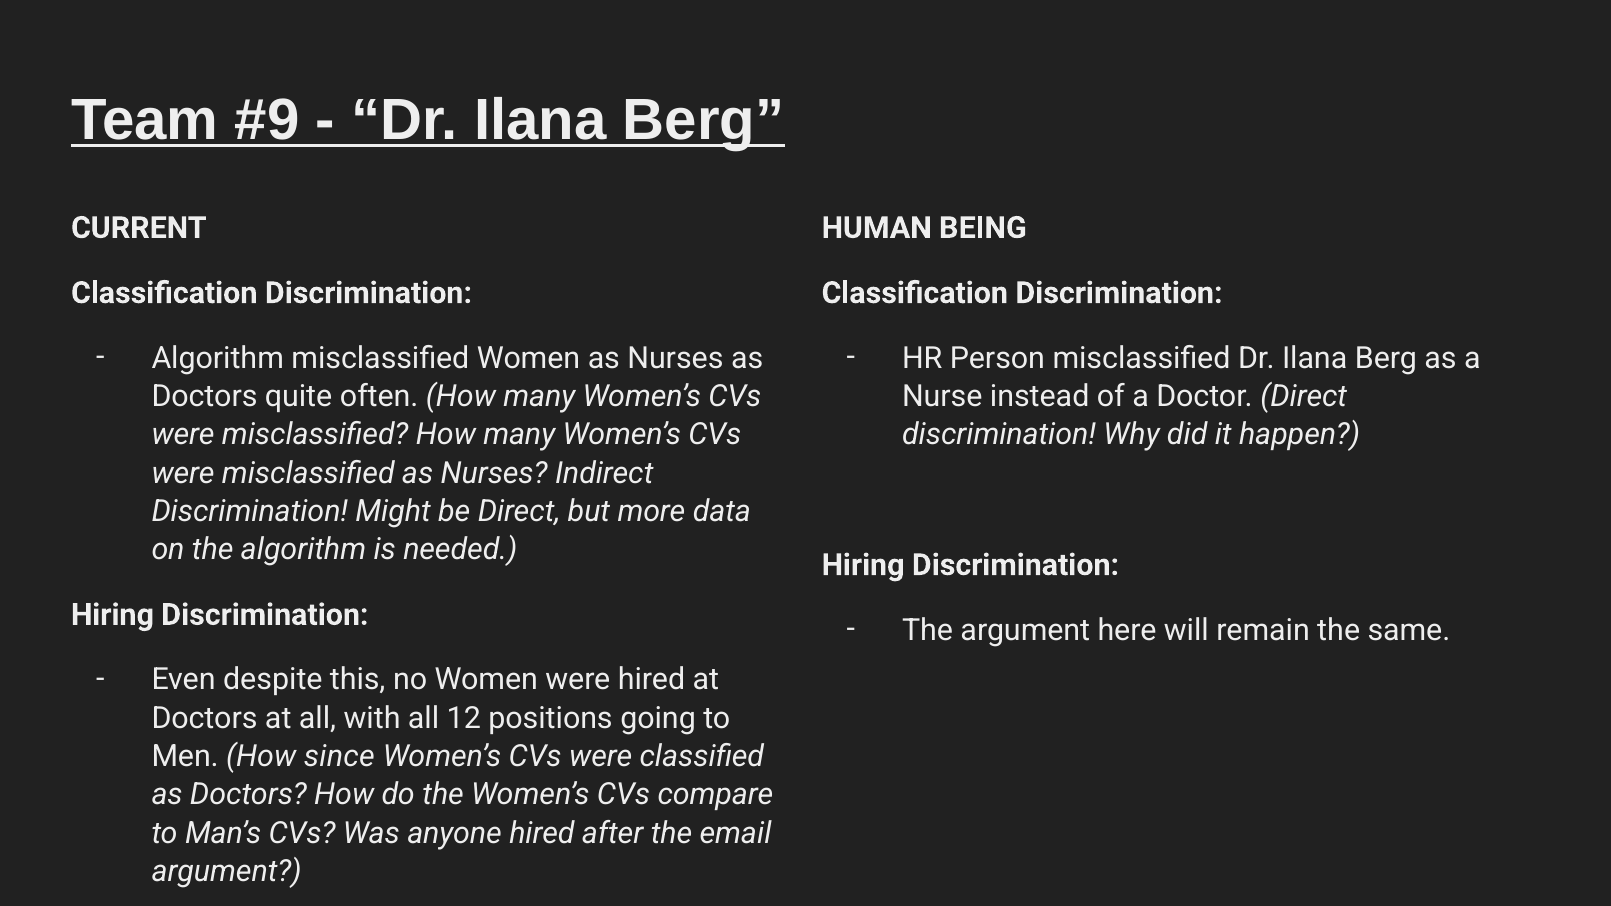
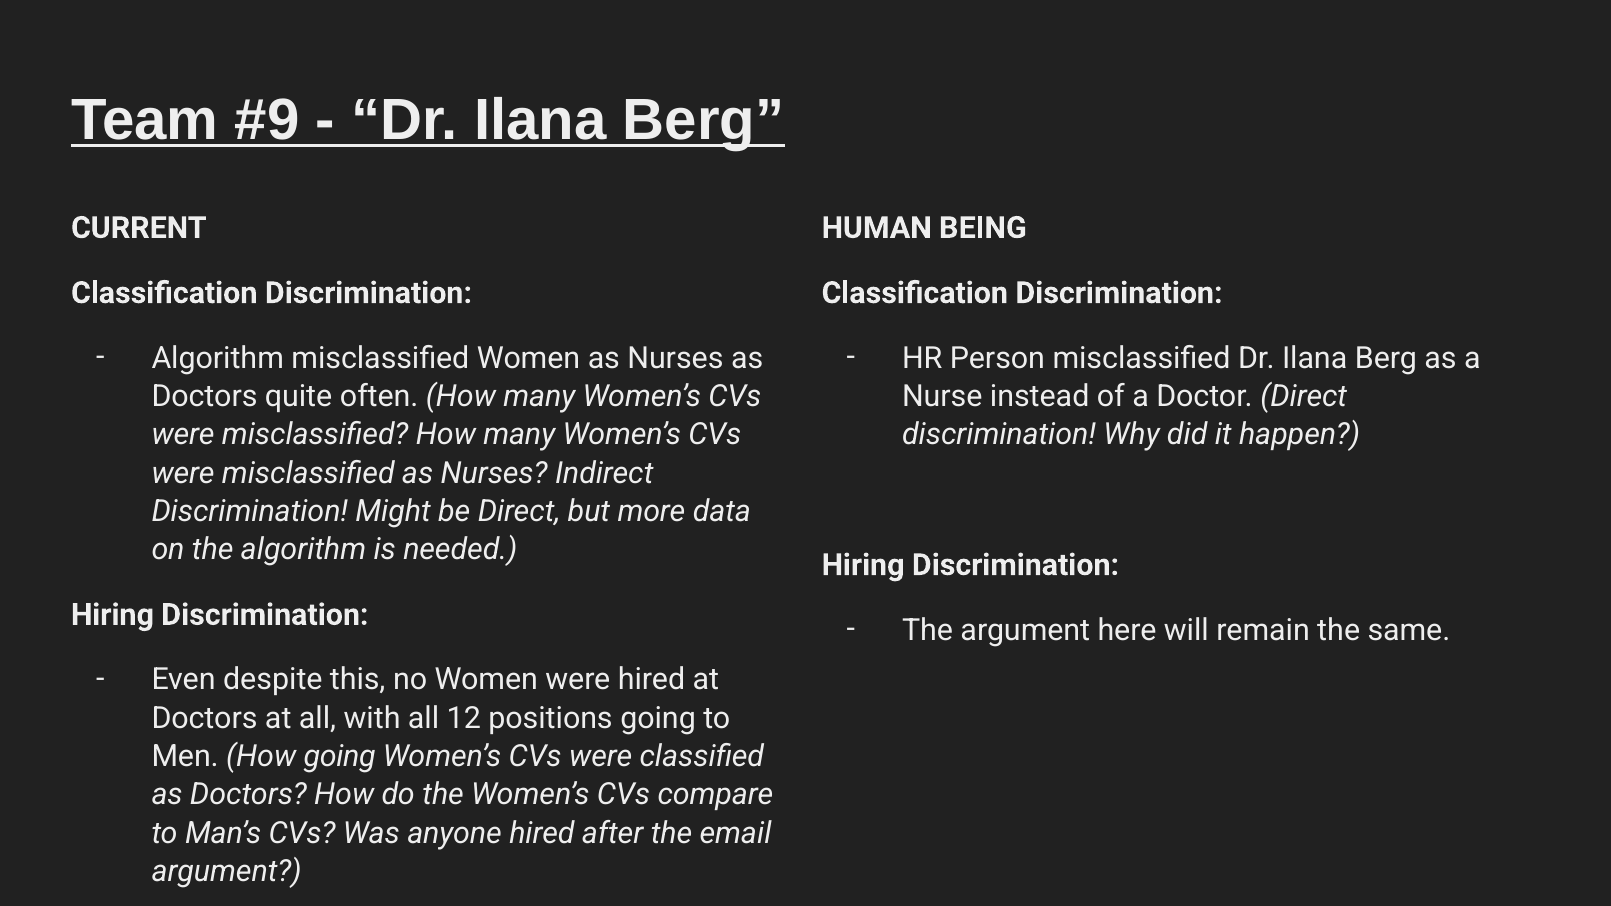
How since: since -> going (340, 757)
